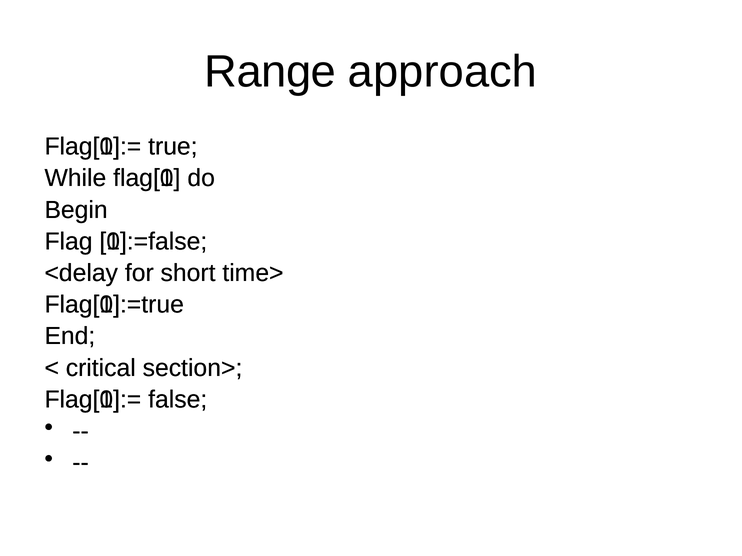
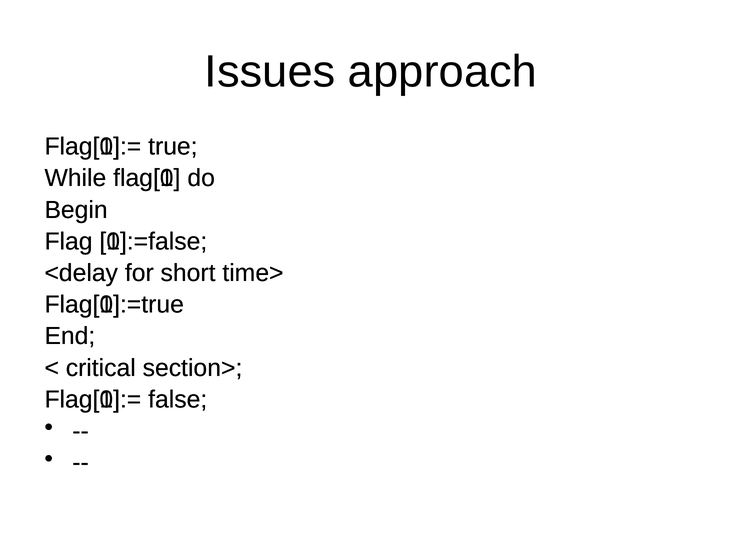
Range: Range -> Issues (270, 72)
